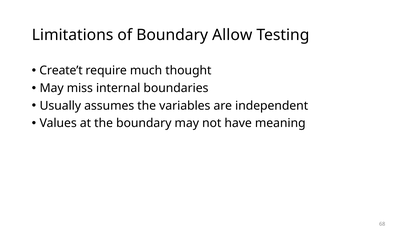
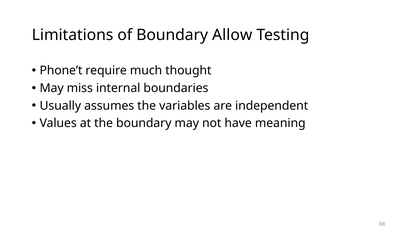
Create’t: Create’t -> Phone’t (61, 71)
